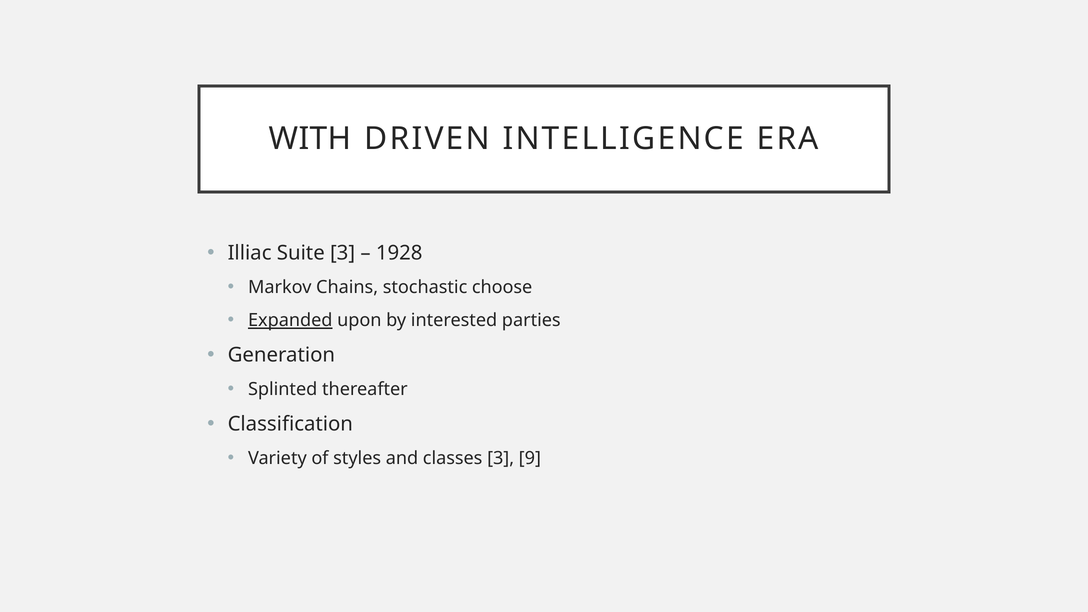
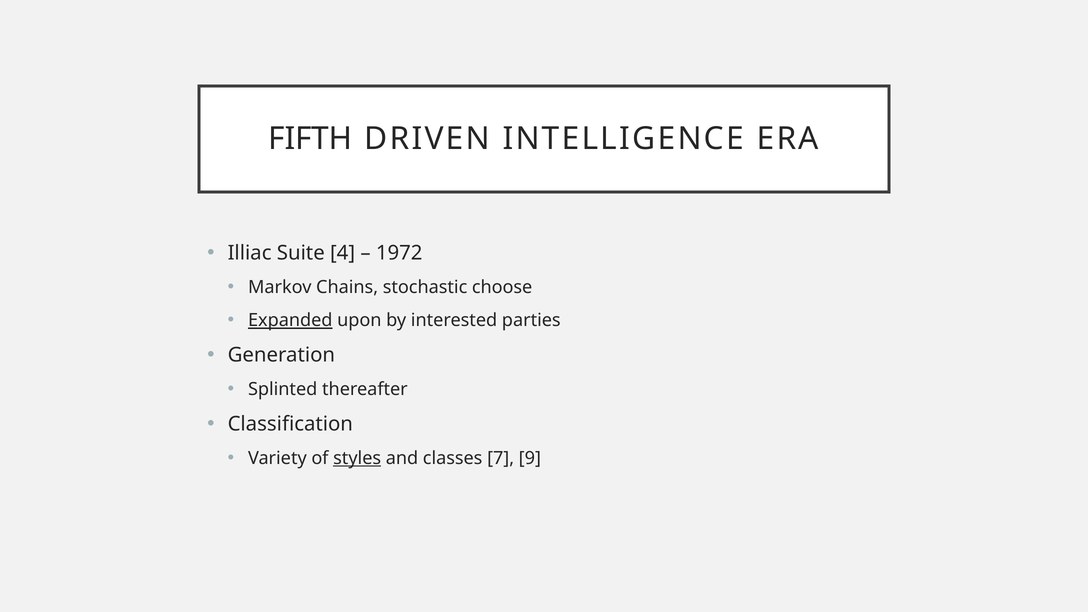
WITH: WITH -> FIFTH (310, 139)
Suite 3: 3 -> 4 (343, 253)
1928: 1928 -> 1972 (399, 253)
styles underline: none -> present (357, 458)
classes 3: 3 -> 7 (501, 458)
